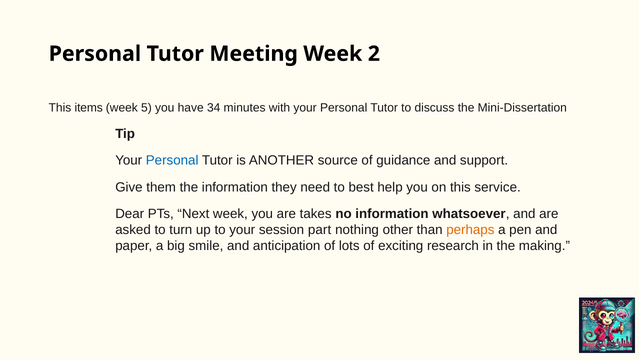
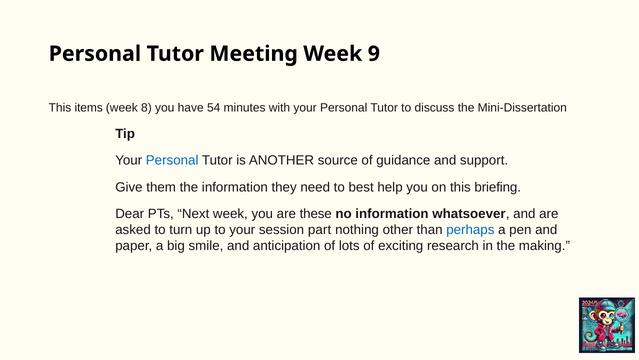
2: 2 -> 9 (374, 54)
5: 5 -> 8 (146, 108)
34: 34 -> 54 (214, 108)
service: service -> briefing (498, 187)
takes: takes -> these (316, 213)
perhaps colour: orange -> blue (470, 229)
